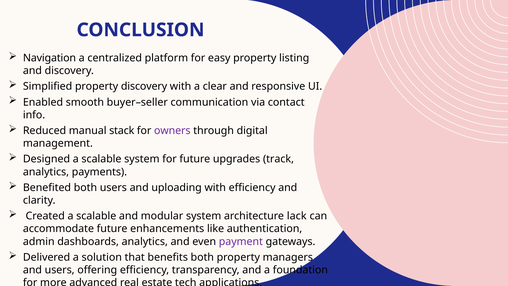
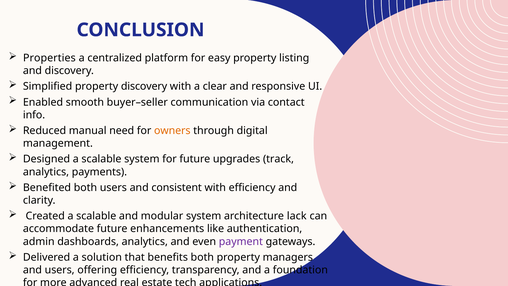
Navigation: Navigation -> Properties (49, 58)
stack: stack -> need (122, 131)
owners colour: purple -> orange (172, 131)
uploading: uploading -> consistent (177, 187)
